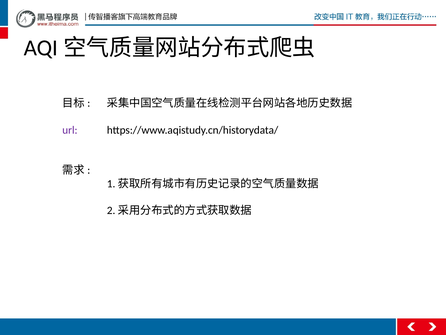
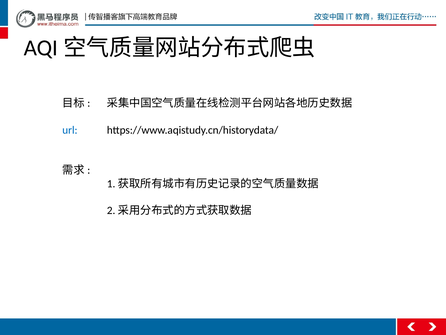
url colour: purple -> blue (70, 130)
